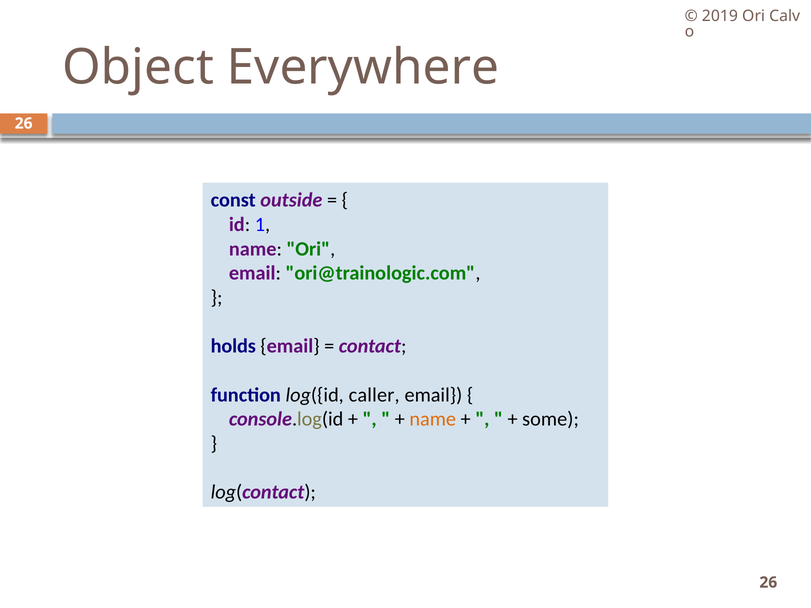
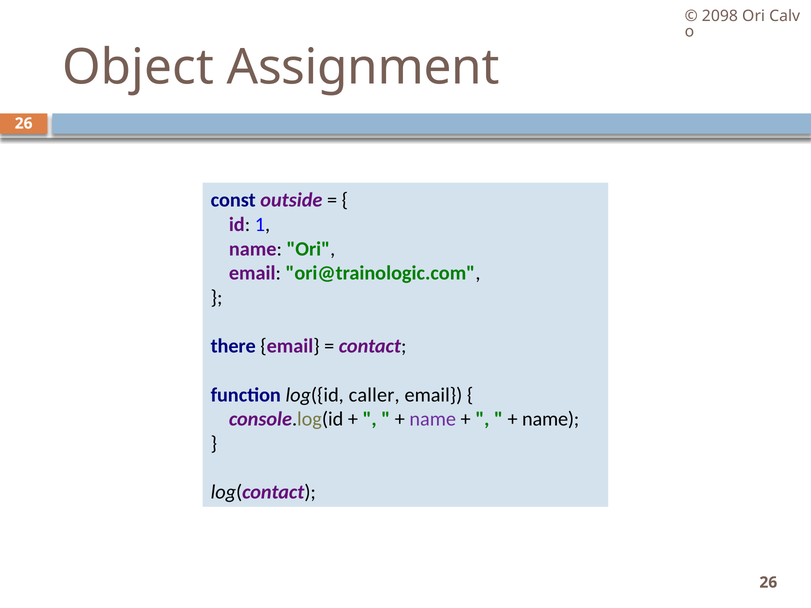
2019: 2019 -> 2098 (720, 16)
Everywhere: Everywhere -> Assignment (363, 68)
holds: holds -> there (233, 346)
name colour: orange -> purple (433, 419)
some: some -> name (551, 419)
